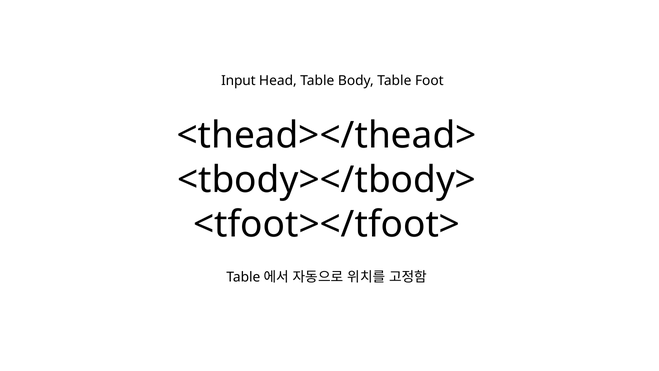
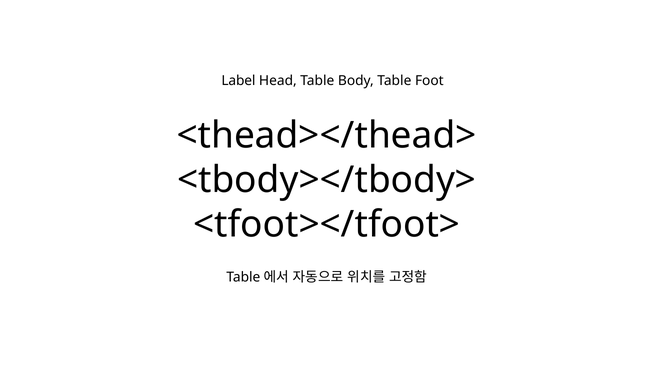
Input: Input -> Label (238, 80)
